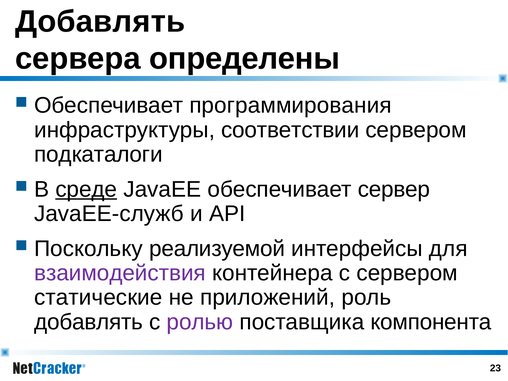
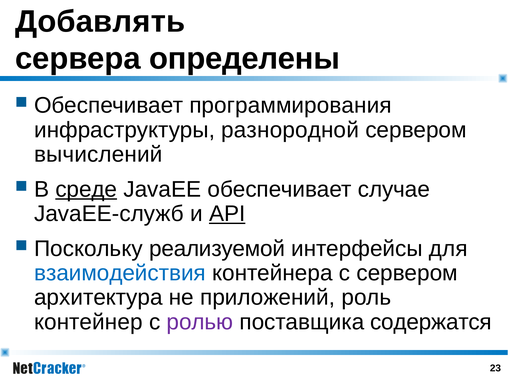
соответствии: соответствии -> разнородной (290, 130)
подкаталоги: подкаталоги -> вычислений (98, 154)
сервер: сервер -> случае (394, 189)
API underline: none -> present (227, 214)
взаимодействия colour: purple -> blue (120, 273)
статические: статические -> архитектура (98, 297)
добавлять: добавлять -> контейнер (88, 322)
компонента: компонента -> содержатся (431, 322)
